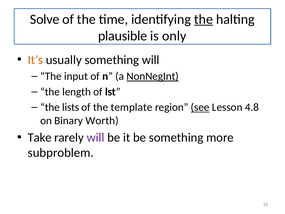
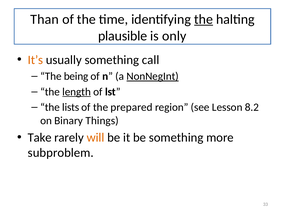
Solve: Solve -> Than (45, 19)
something will: will -> call (151, 60)
input: input -> being (76, 76)
length underline: none -> present (77, 92)
template: template -> prepared (132, 107)
see underline: present -> none (200, 107)
4.8: 4.8 -> 8.2 (252, 107)
Worth: Worth -> Things (102, 121)
will colour: purple -> orange (96, 137)
